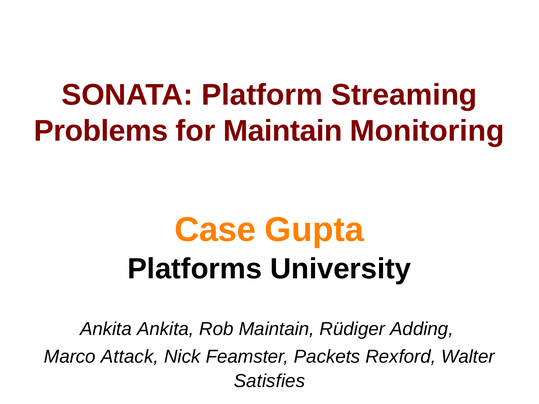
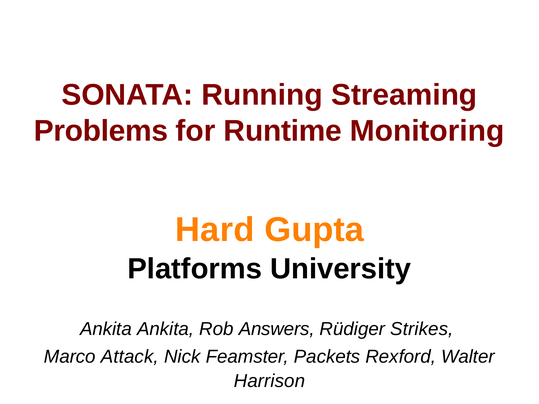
Platform: Platform -> Running (262, 95)
for Maintain: Maintain -> Runtime (283, 131)
Case: Case -> Hard (215, 230)
Rob Maintain: Maintain -> Answers (277, 329)
Adding: Adding -> Strikes (422, 329)
Satisfies: Satisfies -> Harrison (269, 381)
